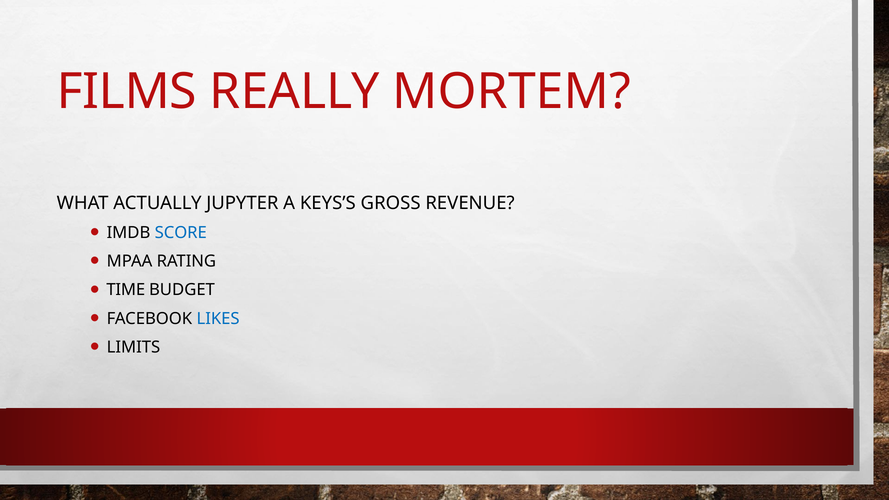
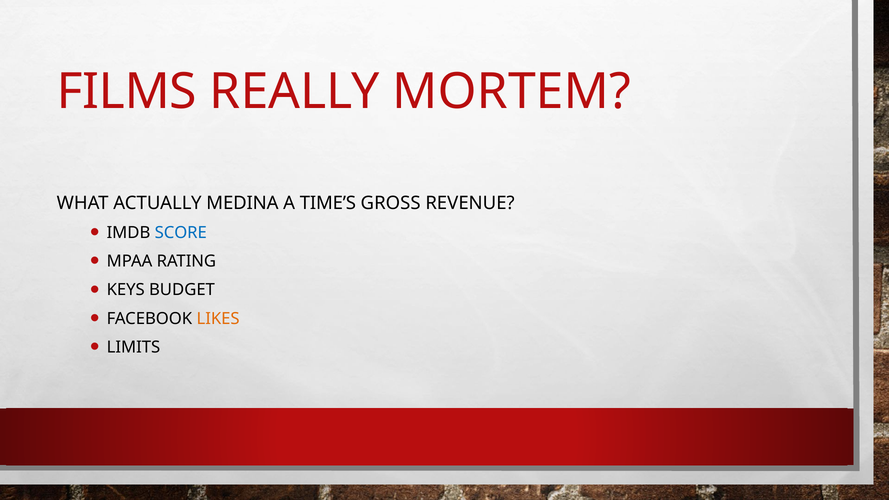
JUPYTER: JUPYTER -> MEDINA (242, 203)
KEYS’S: KEYS’S -> TIME’S (328, 203)
TIME: TIME -> KEYS (126, 290)
LIKES colour: blue -> orange (218, 319)
